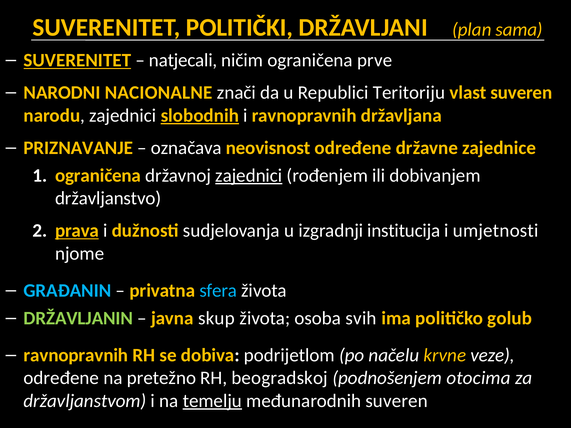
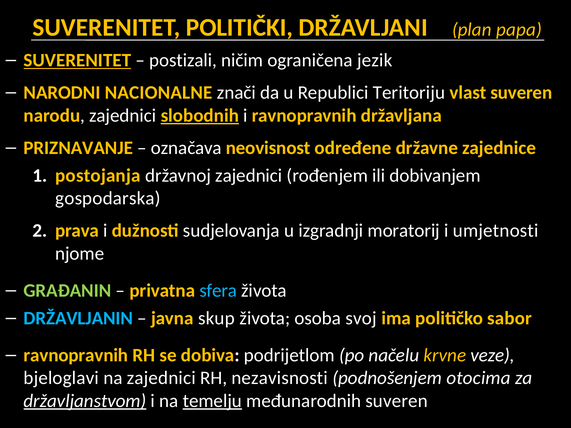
sama: sama -> papa (519, 30)
natjecali: natjecali -> postizali (183, 60)
prve: prve -> jezik (375, 60)
ograničena: ograničena -> postojanja (98, 176)
zajednici underline: present -> none (249, 176)
državljanstvo: državljanstvo -> gospodarska (108, 198)
prava underline: present -> none (77, 231)
institucija: institucija -> moratorij (404, 231)
GRAĐANIN colour: light blue -> light green (67, 291)
DRŽAVLJANIN colour: light green -> light blue (78, 318)
svih: svih -> svoj (361, 318)
golub: golub -> sabor (510, 318)
određene: određene -> bjeloglavi (61, 378)
na pretežno: pretežno -> zajednici (161, 378)
beogradskoj: beogradskoj -> nezavisnosti (280, 378)
državljanstvom underline: none -> present (85, 401)
